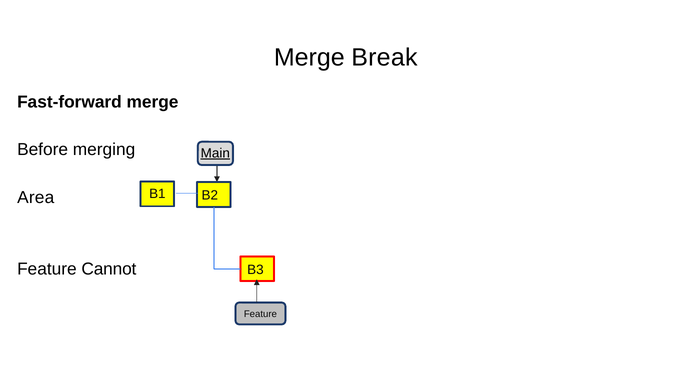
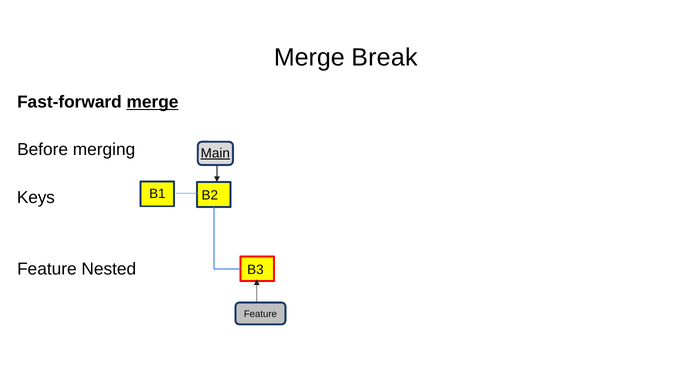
merge underline: none -> present (153, 102)
Area: Area -> Keys (36, 197)
Cannot: Cannot -> Nested (109, 269)
